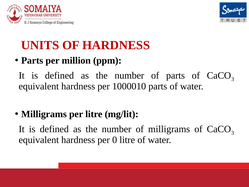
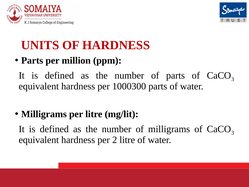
1000010: 1000010 -> 1000300 (129, 86)
0: 0 -> 2 (115, 140)
